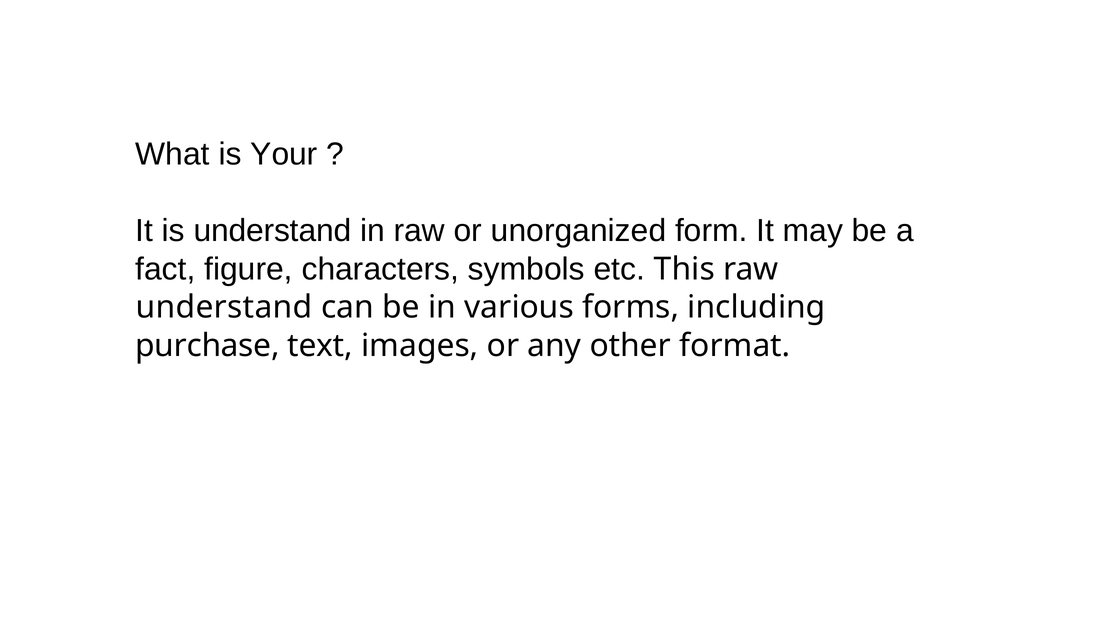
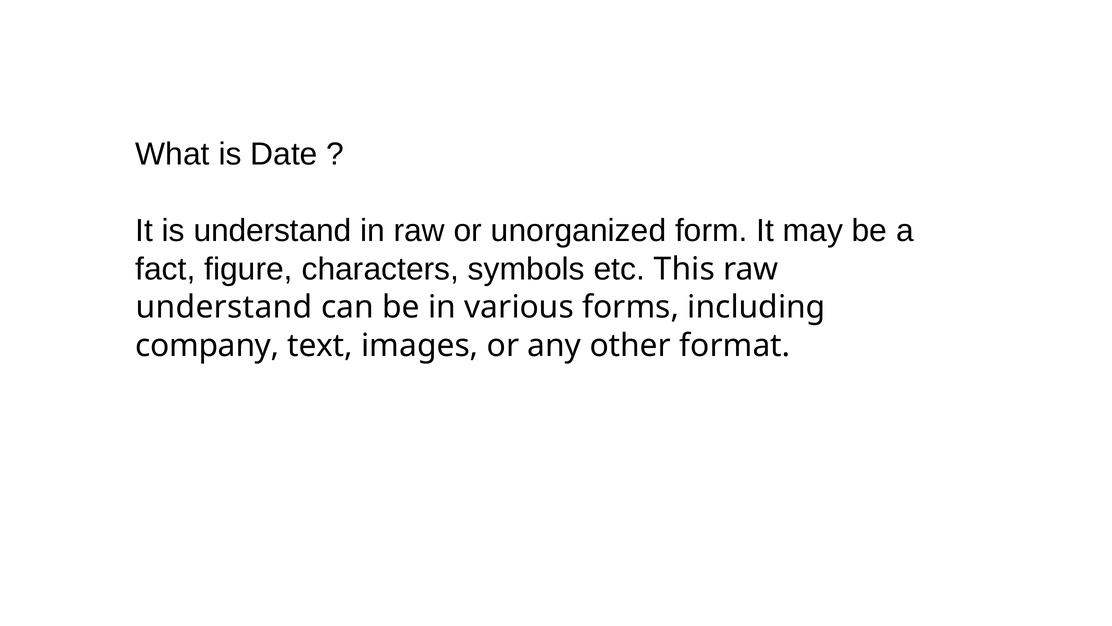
Your: Your -> Date (284, 154)
purchase: purchase -> company (207, 345)
